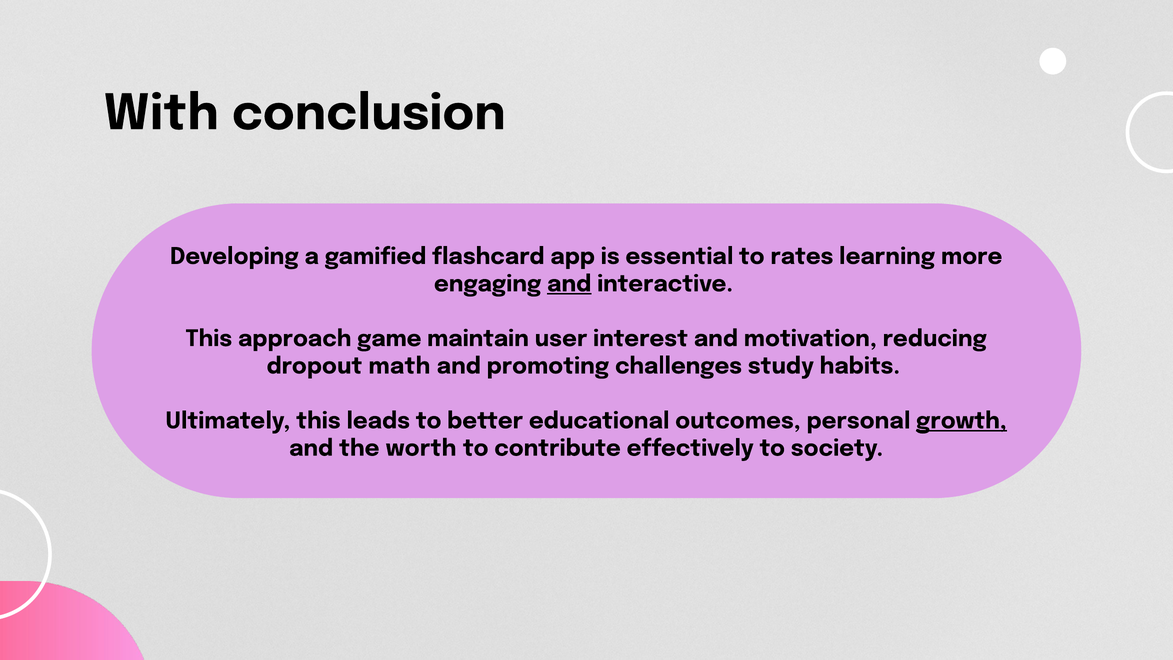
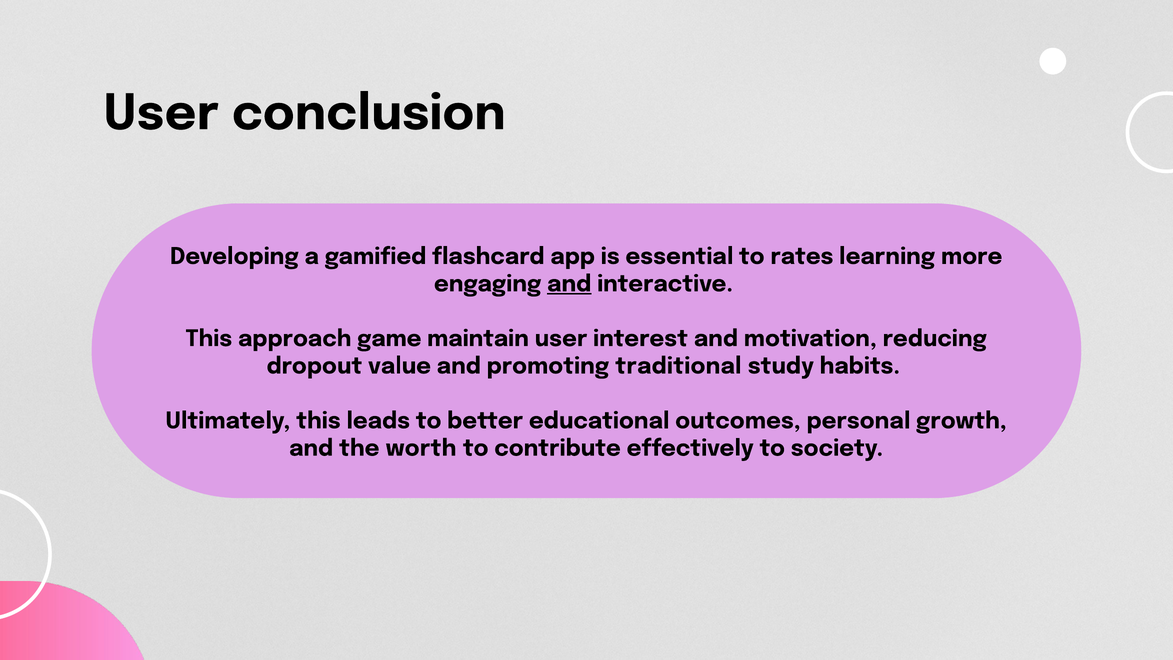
With: With -> User (161, 113)
math: math -> value (400, 366)
challenges: challenges -> traditional (678, 366)
growth underline: present -> none (961, 421)
